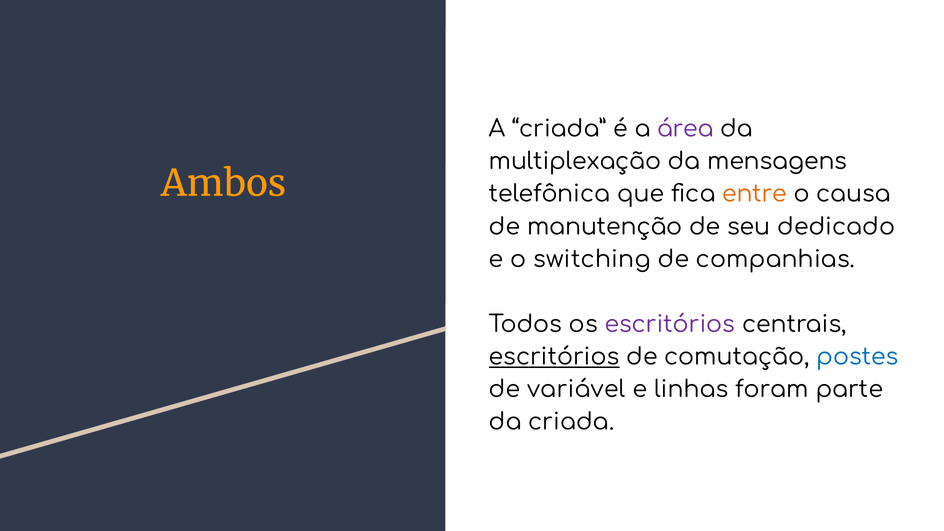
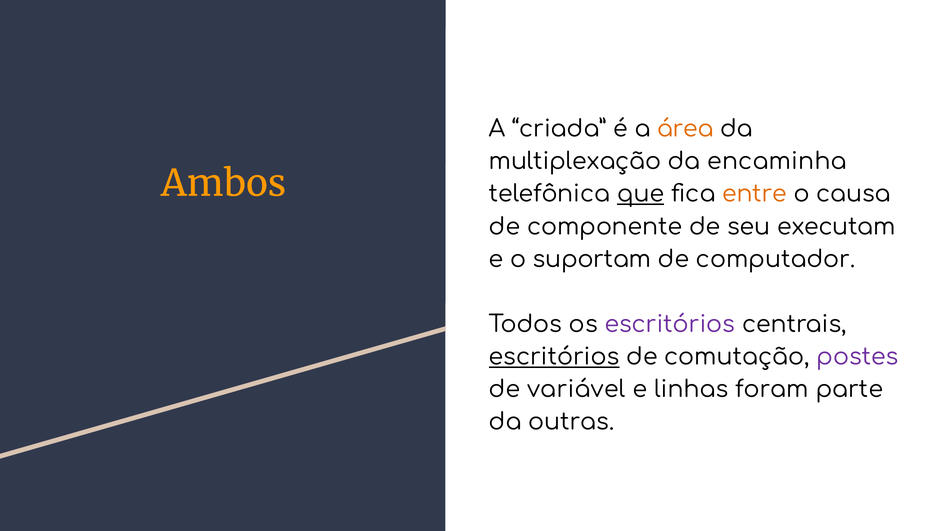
área colour: purple -> orange (685, 129)
mensagens: mensagens -> encaminha (777, 162)
que underline: none -> present (641, 194)
manutenção: manutenção -> componente (605, 227)
dedicado: dedicado -> executam (836, 227)
switching: switching -> suportam (592, 259)
companhias: companhias -> computador (776, 259)
postes colour: blue -> purple (857, 357)
da criada: criada -> outras (571, 422)
